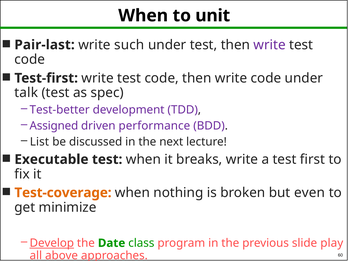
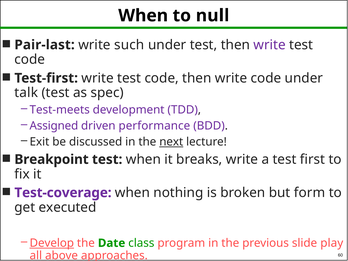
unit: unit -> null (213, 16)
Test-better: Test-better -> Test-meets (60, 110)
List: List -> Exit (39, 142)
next underline: none -> present (171, 142)
Executable: Executable -> Breakpoint (52, 159)
Test-coverage colour: orange -> purple (63, 193)
even: even -> form (310, 193)
minimize: minimize -> executed (68, 207)
